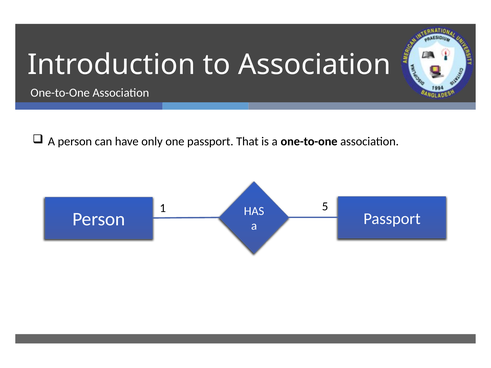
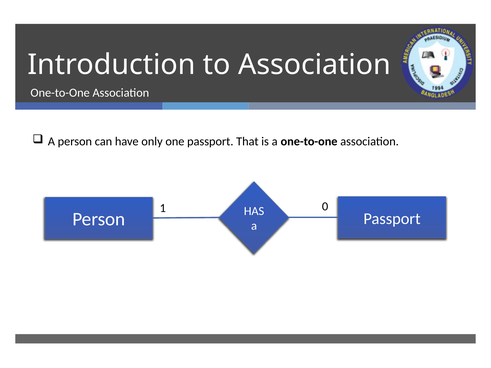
5: 5 -> 0 (325, 207)
